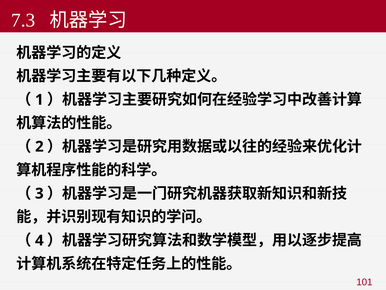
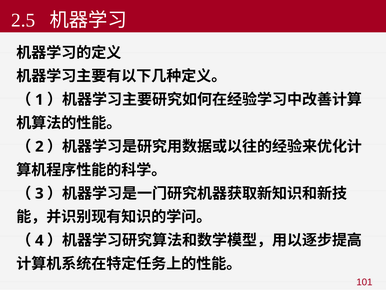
7.3: 7.3 -> 2.5 (23, 20)
